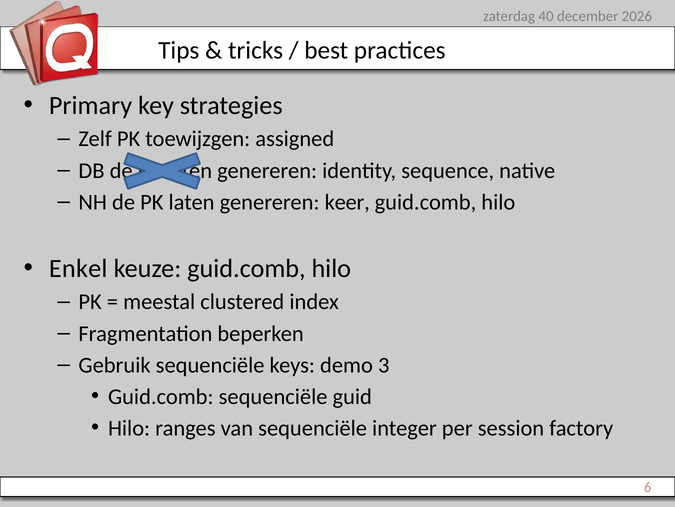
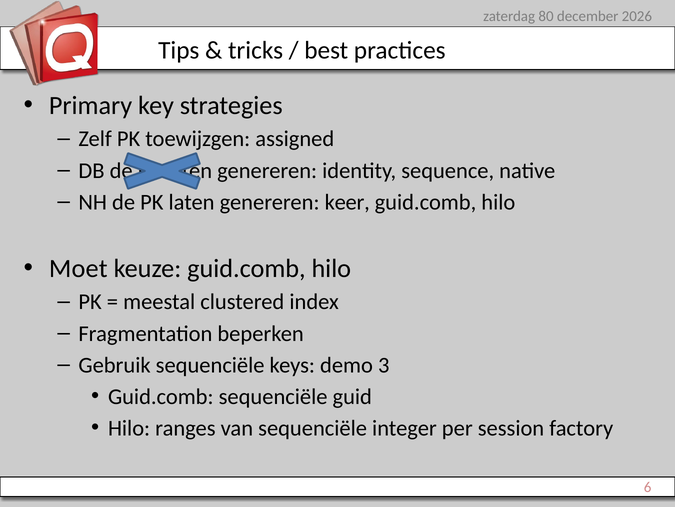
40: 40 -> 80 (546, 16)
Enkel: Enkel -> Moet (78, 268)
